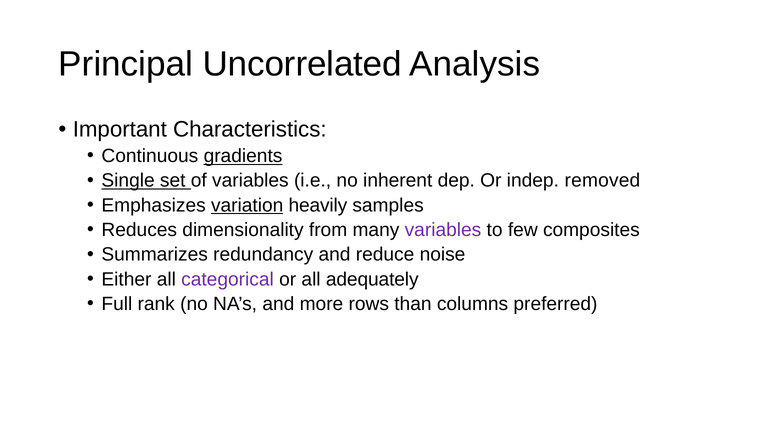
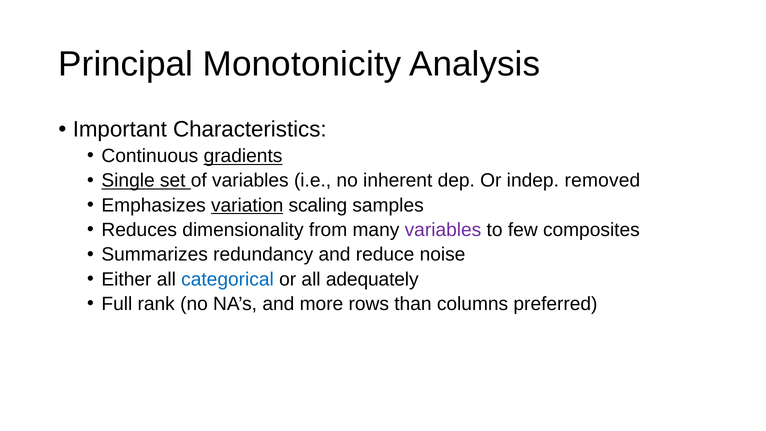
Uncorrelated: Uncorrelated -> Monotonicity (302, 64)
heavily: heavily -> scaling (318, 205)
categorical colour: purple -> blue (228, 279)
